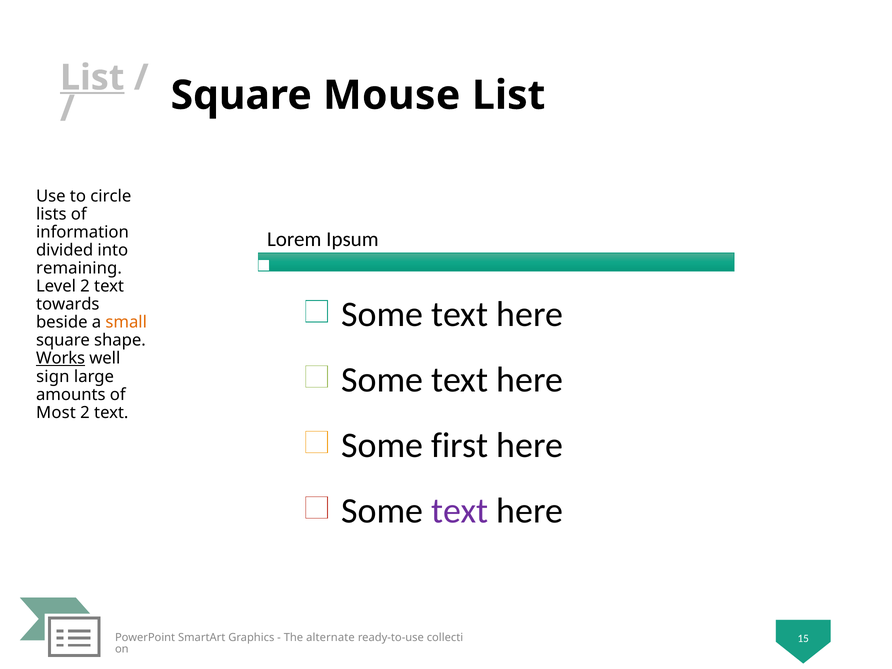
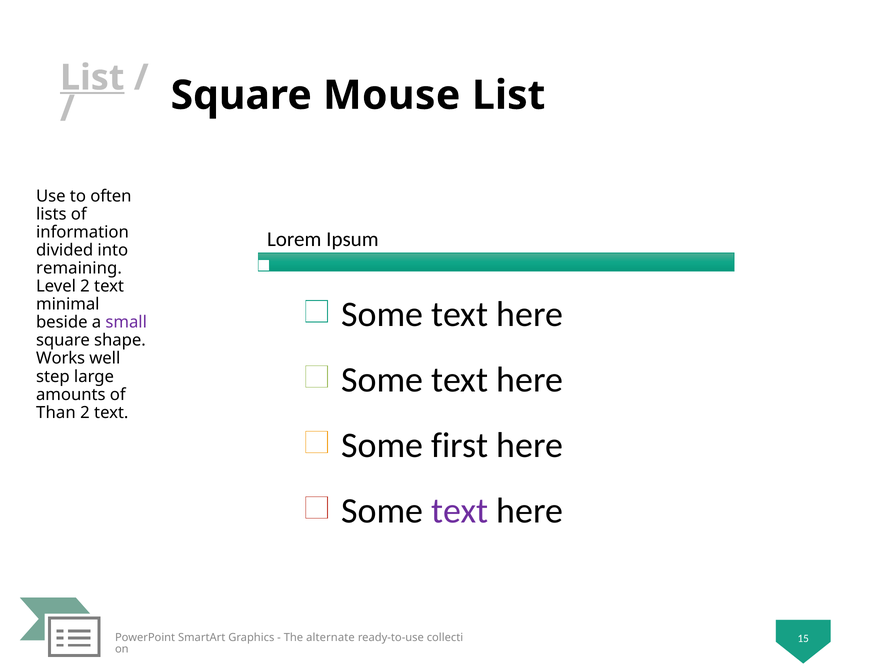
circle: circle -> often (111, 196)
towards: towards -> minimal (68, 304)
small colour: orange -> purple (126, 322)
Works underline: present -> none (61, 358)
sign: sign -> step (53, 377)
Most: Most -> Than (56, 413)
